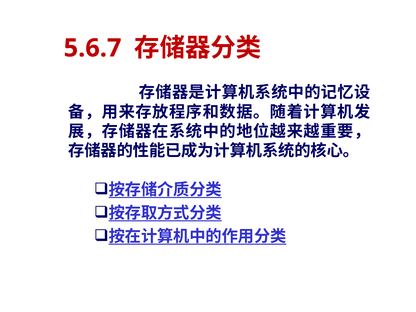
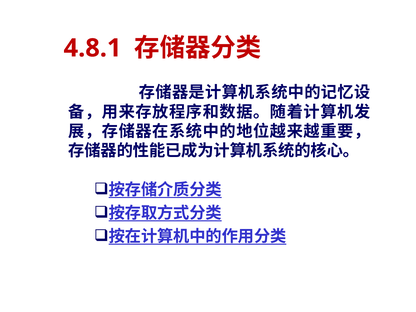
5.6.7: 5.6.7 -> 4.8.1 (93, 48)
